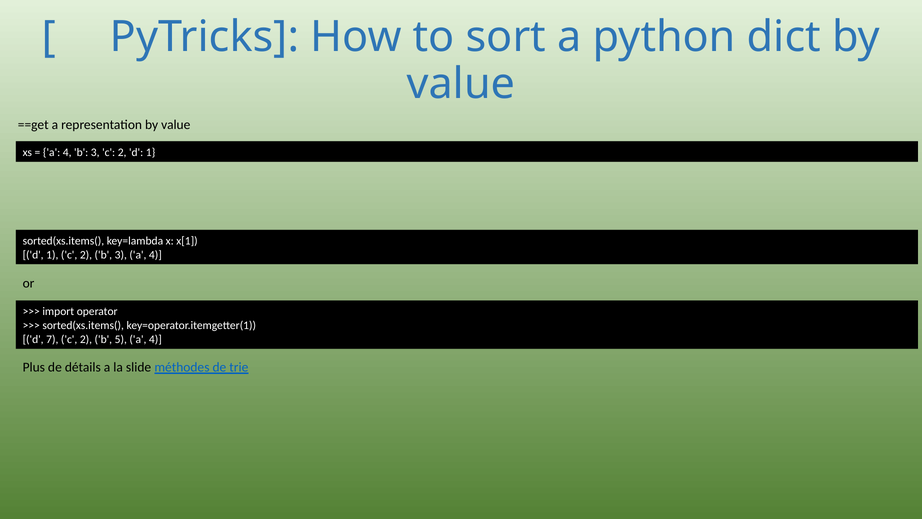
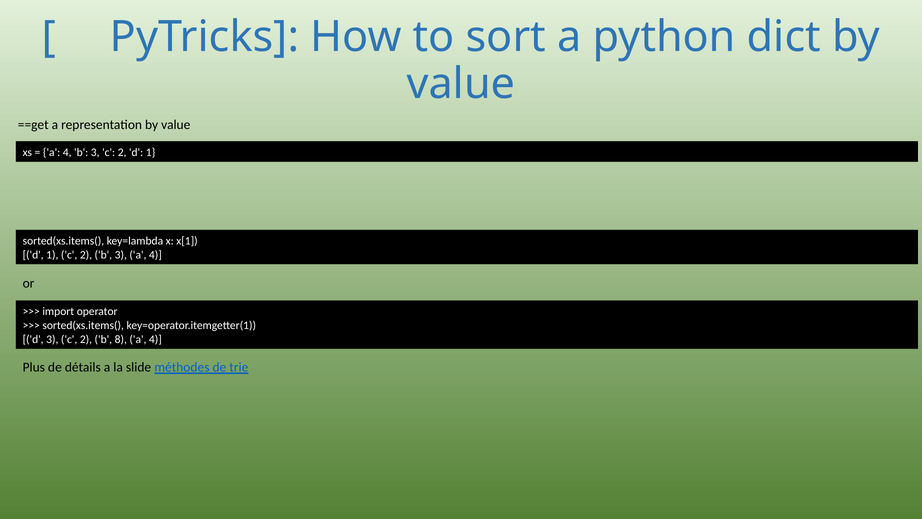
d 7: 7 -> 3 (52, 339)
5: 5 -> 8 (121, 339)
